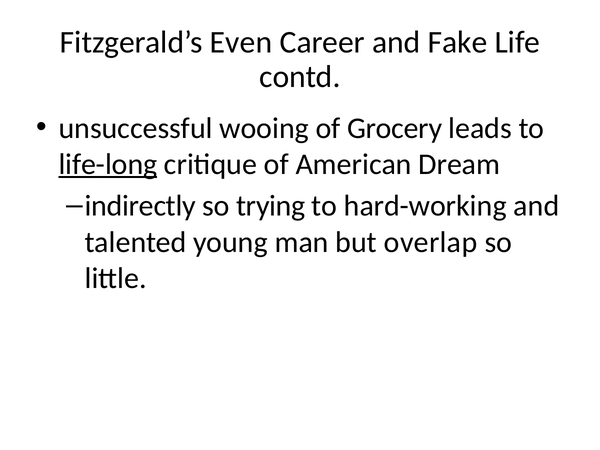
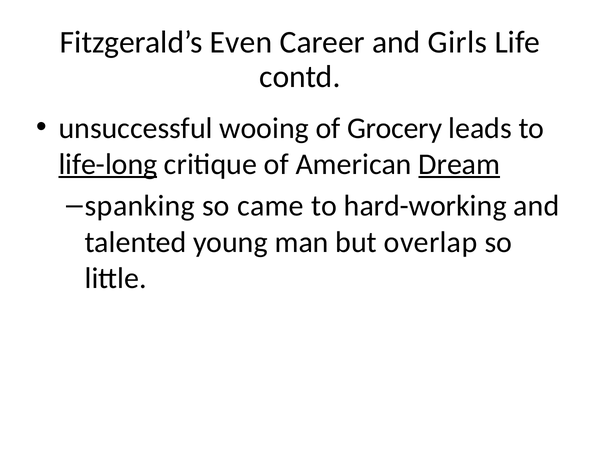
Fake: Fake -> Girls (457, 43)
Dream underline: none -> present (459, 164)
indirectly: indirectly -> spanking (140, 206)
trying: trying -> came (271, 206)
